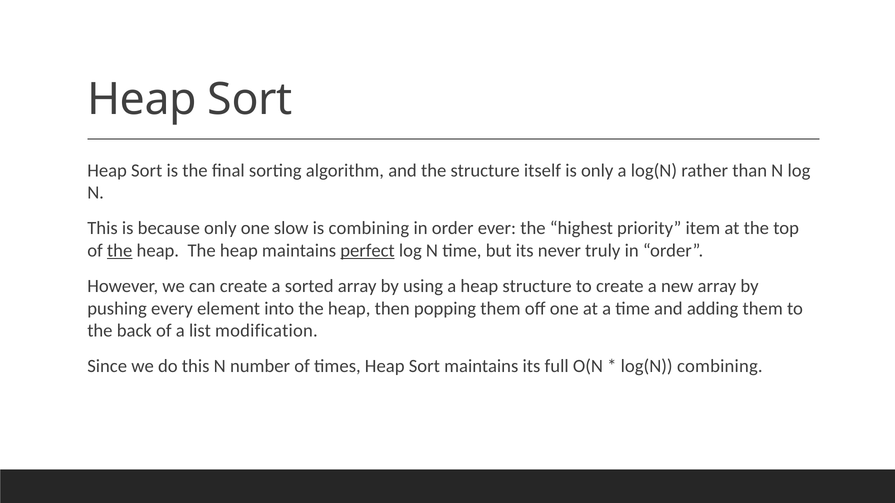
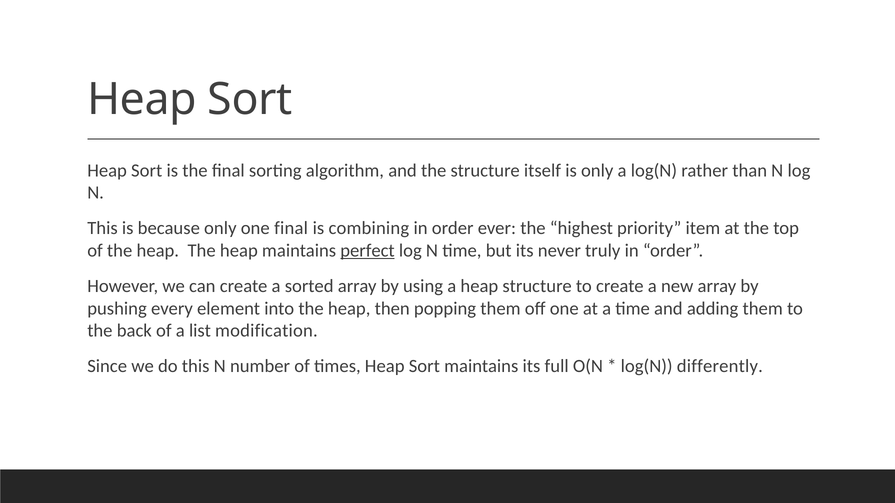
one slow: slow -> final (291, 228)
the underline: present -> none (120, 251)
log(N combining: combining -> differently (720, 366)
